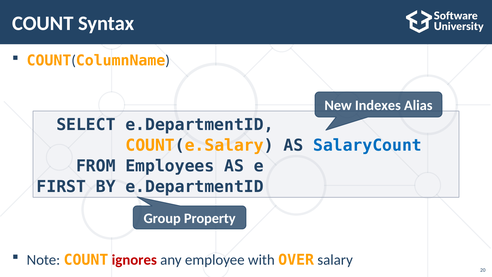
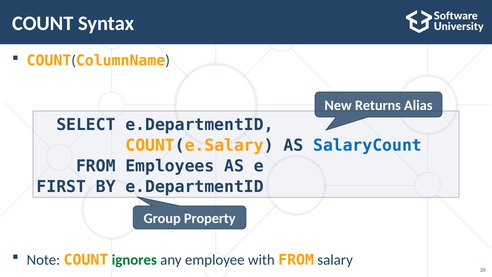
Indexes: Indexes -> Returns (378, 105)
ignores colour: red -> green (134, 260)
with OVER: OVER -> FROM (296, 260)
